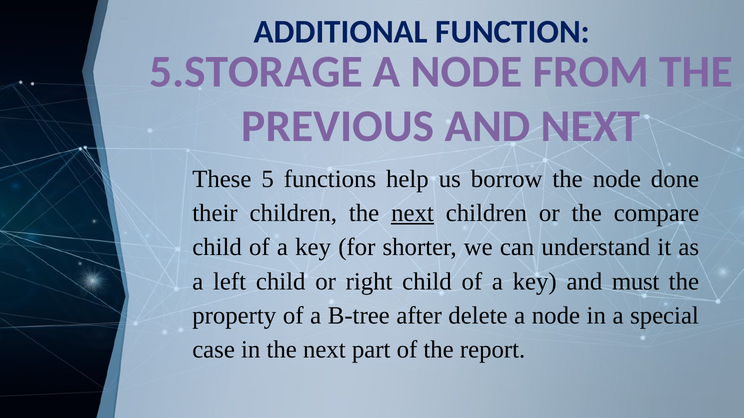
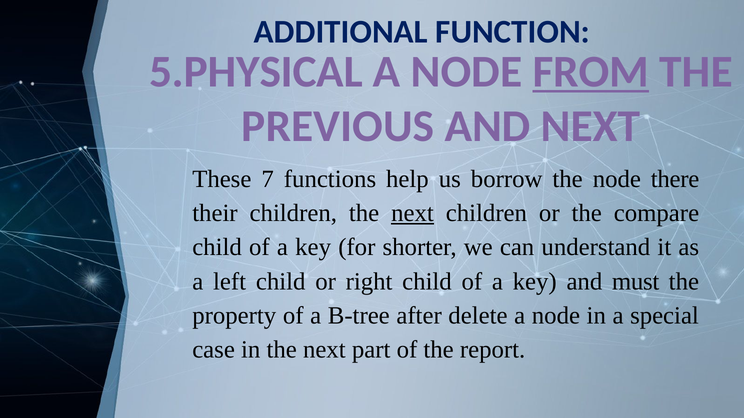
5.STORAGE: 5.STORAGE -> 5.PHYSICAL (256, 72)
FROM underline: none -> present (591, 72)
5: 5 -> 7 (268, 179)
done: done -> there (675, 179)
